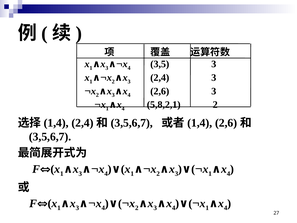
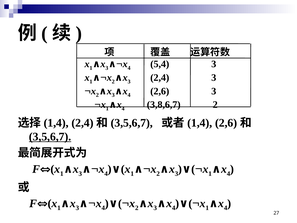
3,5: 3,5 -> 5,4 (160, 64)
5,8,2,1: 5,8,2,1 -> 3,8,6,7 (164, 105)
3,5,6,7 underline: none -> present (50, 137)
